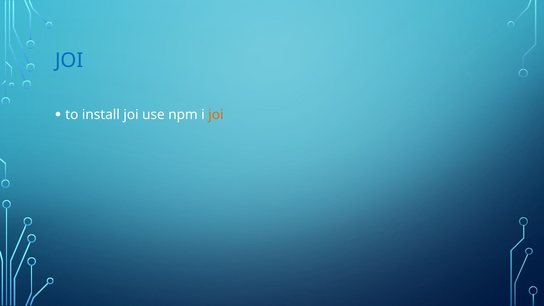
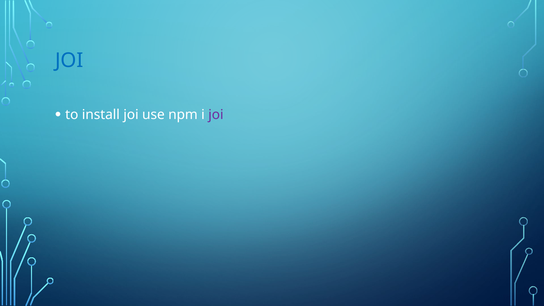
joi colour: orange -> purple (216, 115)
